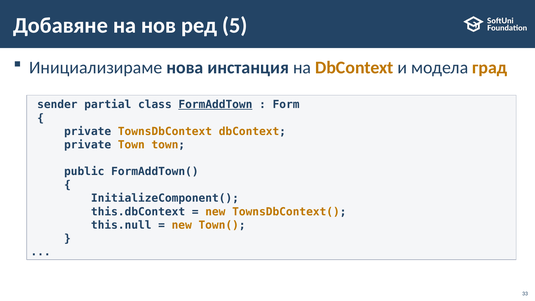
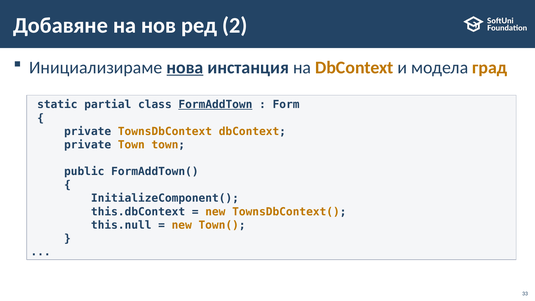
5: 5 -> 2 (235, 25)
нова underline: none -> present (185, 68)
sender: sender -> static (57, 105)
